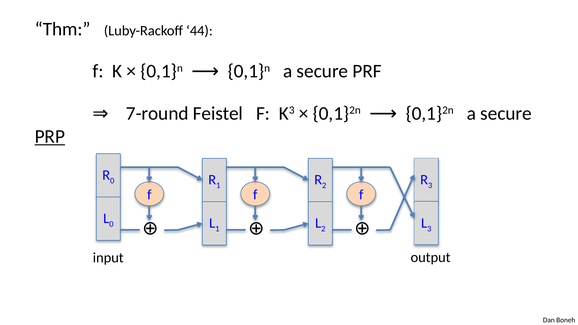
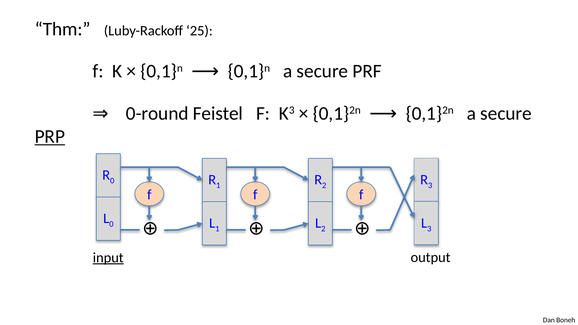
44: 44 -> 25 (199, 31)
7-round: 7-round -> 0-round (157, 113)
input underline: none -> present (108, 258)
